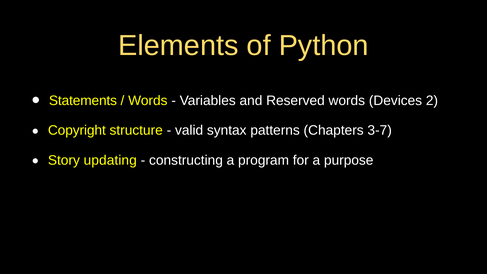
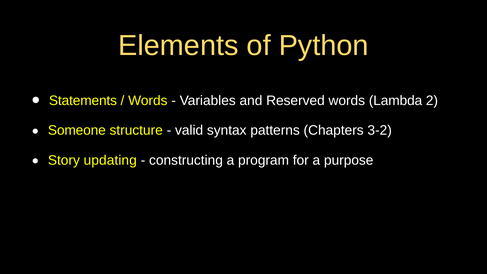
Devices: Devices -> Lambda (396, 101)
Copyright: Copyright -> Someone (77, 130)
3-7: 3-7 -> 3-2 (380, 130)
